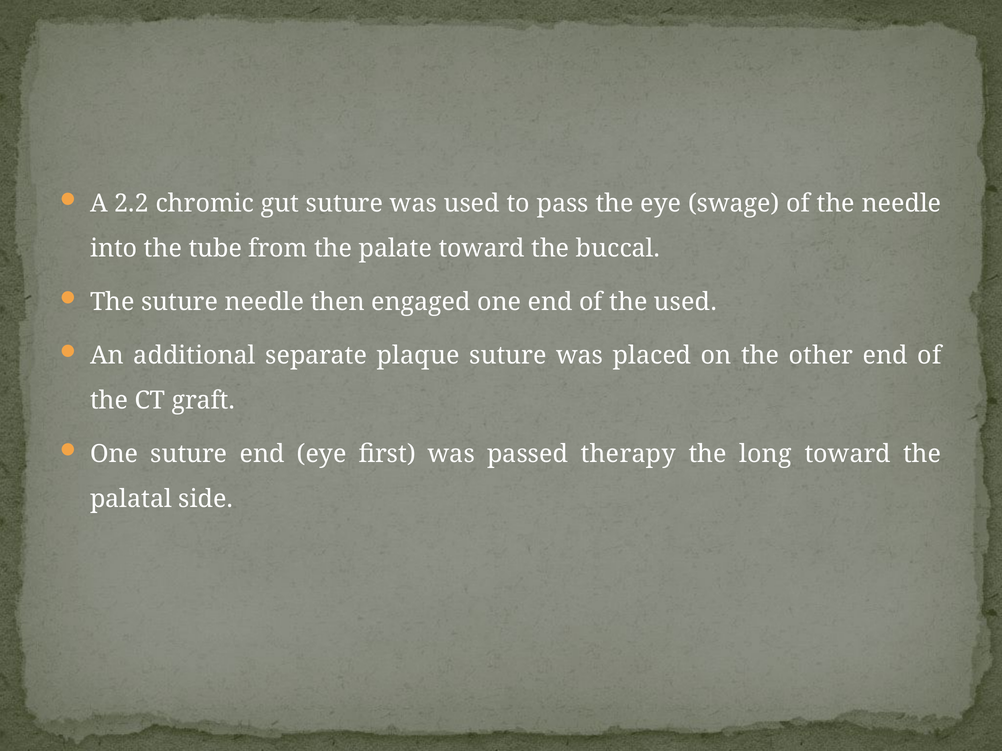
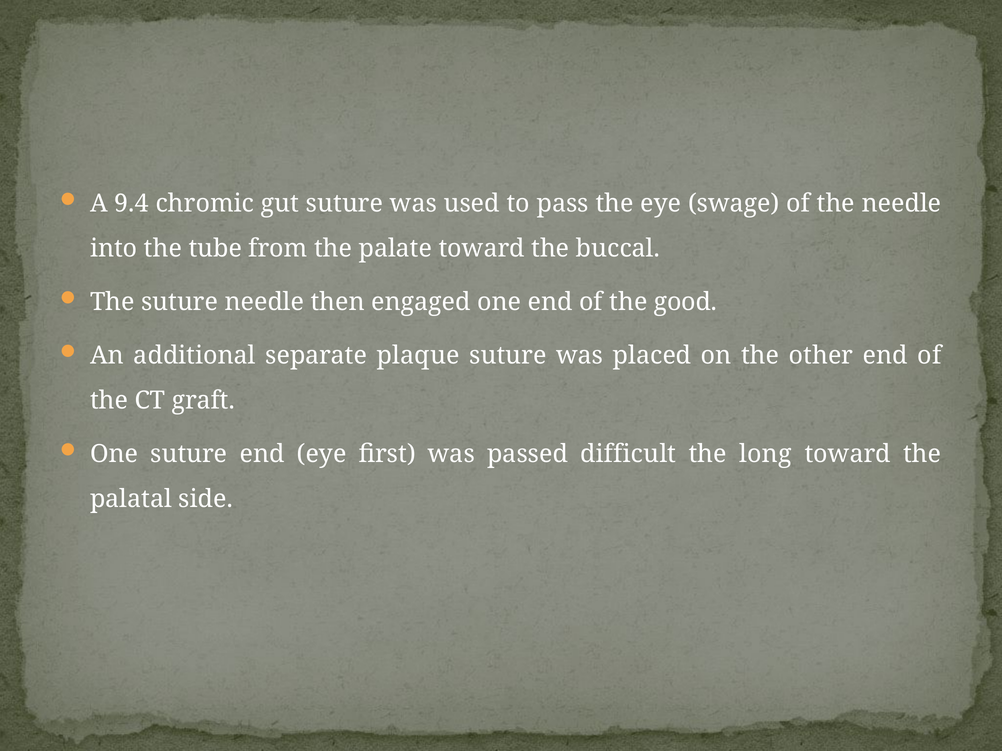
2.2: 2.2 -> 9.4 (132, 204)
the used: used -> good (686, 302)
therapy: therapy -> difficult (628, 454)
